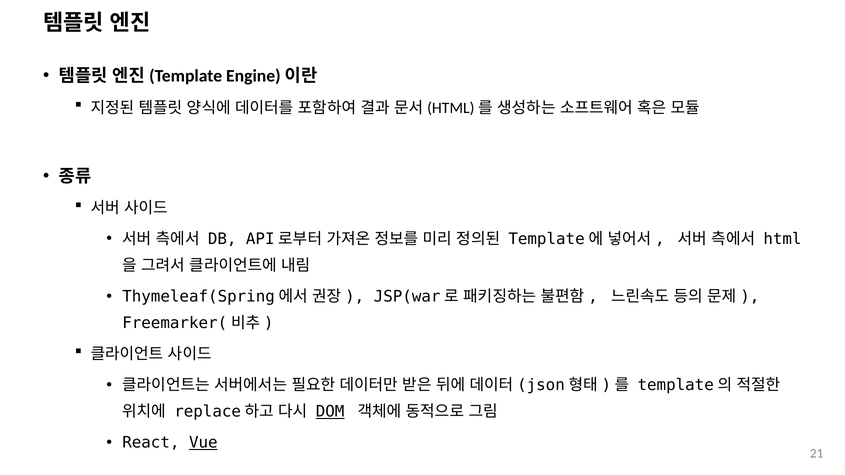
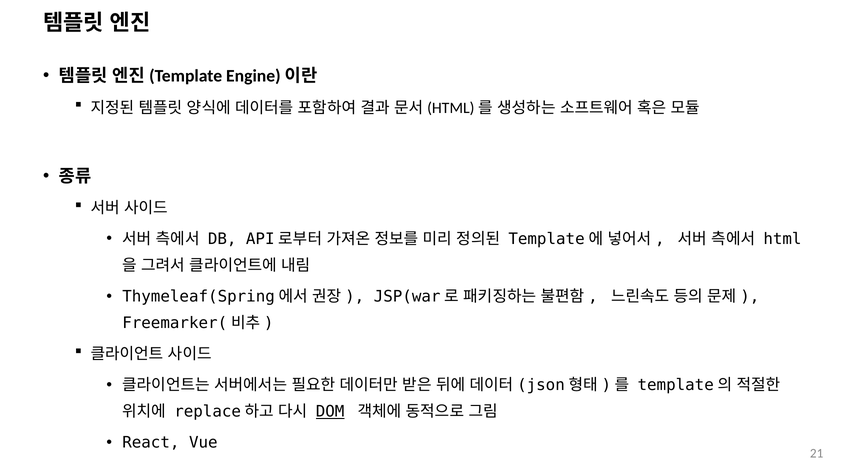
Vue underline: present -> none (203, 443)
